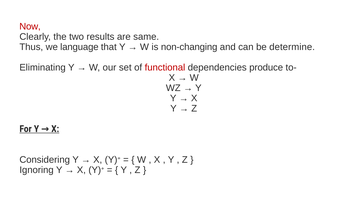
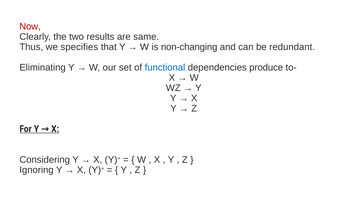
language: language -> specifies (79, 47)
determine: determine -> redundant (292, 47)
functional colour: red -> blue (165, 67)
